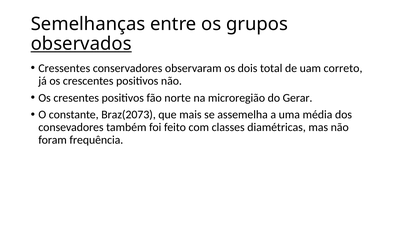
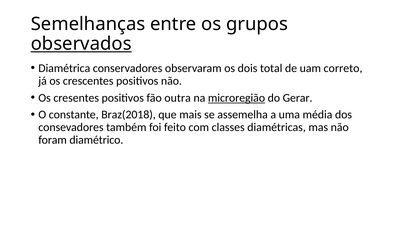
Cressentes: Cressentes -> Diamétrica (64, 68)
norte: norte -> outra (178, 98)
microregião underline: none -> present (237, 98)
Braz(2073: Braz(2073 -> Braz(2018 (129, 115)
frequência: frequência -> diamétrico (96, 140)
